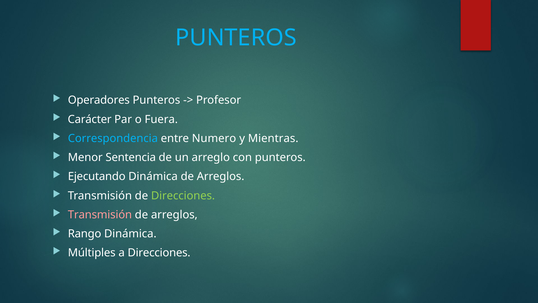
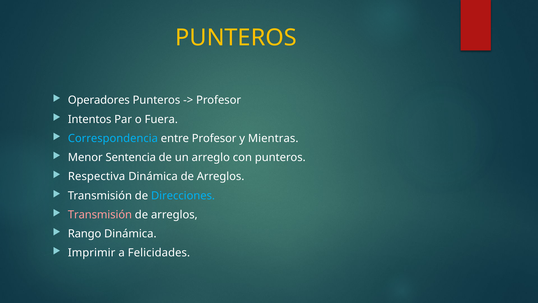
PUNTEROS colour: light blue -> yellow (236, 38)
Carácter: Carácter -> Intentos (90, 119)
entre Numero: Numero -> Profesor (214, 138)
Ejecutando: Ejecutando -> Respectiva (97, 176)
Direcciones colour: light green -> light blue (183, 195)
Múltiples: Múltiples -> Imprimir (92, 253)
a Direcciones: Direcciones -> Felicidades (159, 253)
